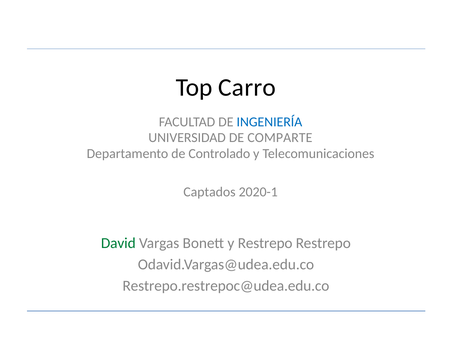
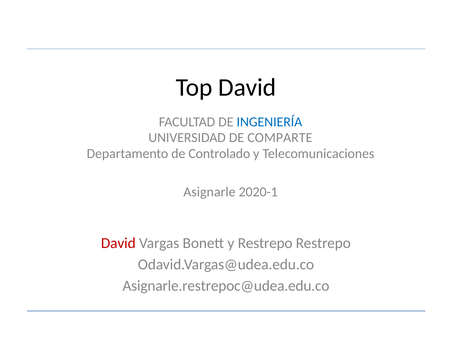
Top Carro: Carro -> David (247, 87)
Captados: Captados -> Asignarle (209, 192)
David colour: green -> red (118, 243)
Restrepo.restrepoc@udea.edu.co: Restrepo.restrepoc@udea.edu.co -> Asignarle.restrepoc@udea.edu.co (226, 286)
